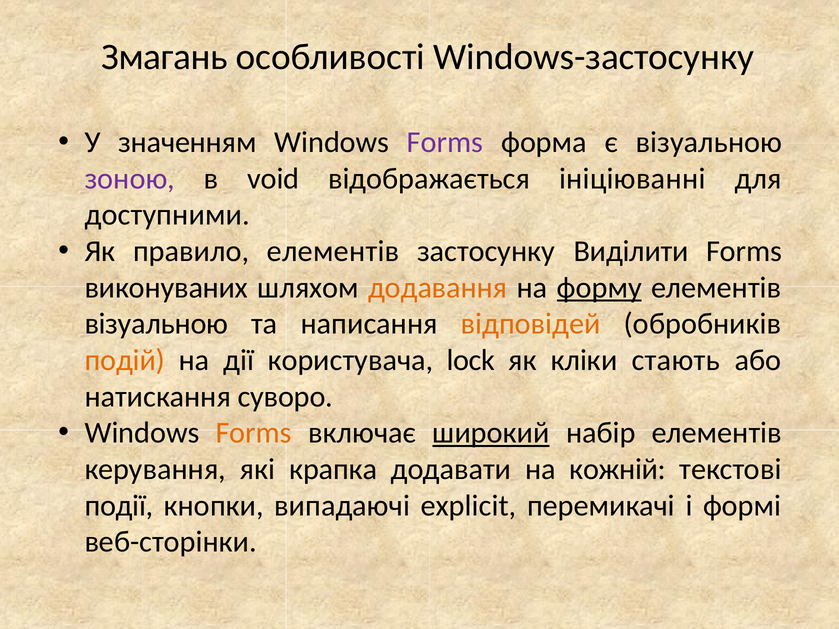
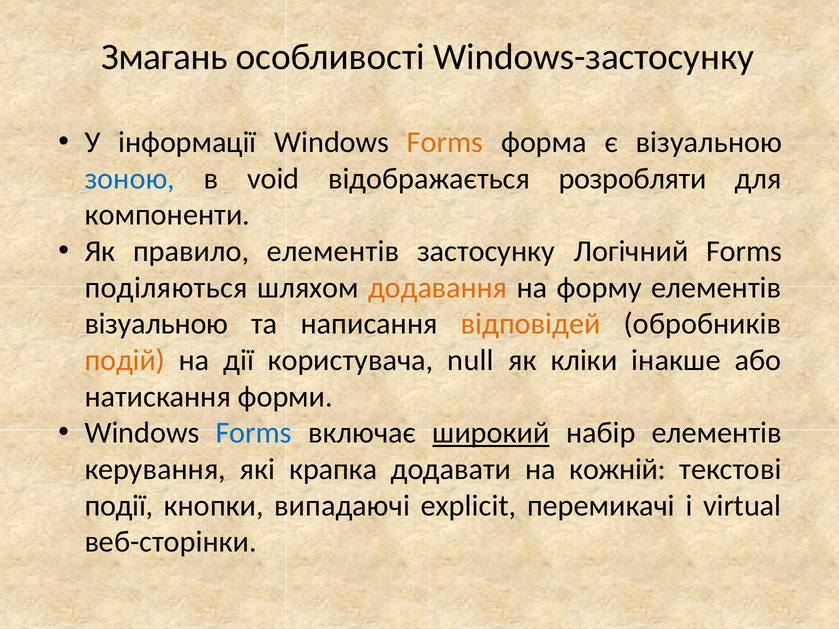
значенням: значенням -> інформації (187, 142)
Forms colour: purple -> orange (445, 142)
зоною colour: purple -> blue (130, 179)
ініціюванні: ініціюванні -> розробляти (633, 179)
доступними: доступними -> компоненти (167, 215)
Виділити: Виділити -> Логічний (631, 251)
виконуваних: виконуваних -> поділяються (166, 288)
форму underline: present -> none (599, 288)
lock: lock -> null (471, 360)
стають: стають -> інакше (676, 360)
суворо: суворо -> форми (285, 397)
Forms colour: orange -> blue (254, 433)
формі: формі -> virtual (742, 506)
